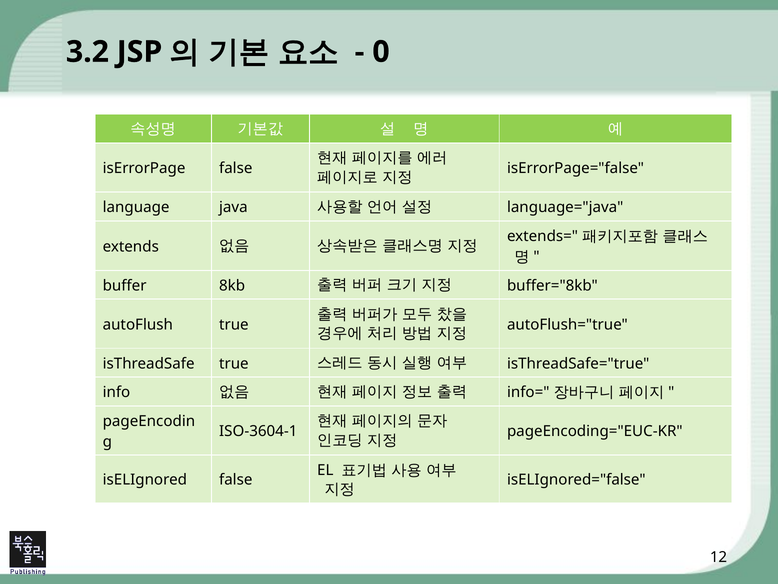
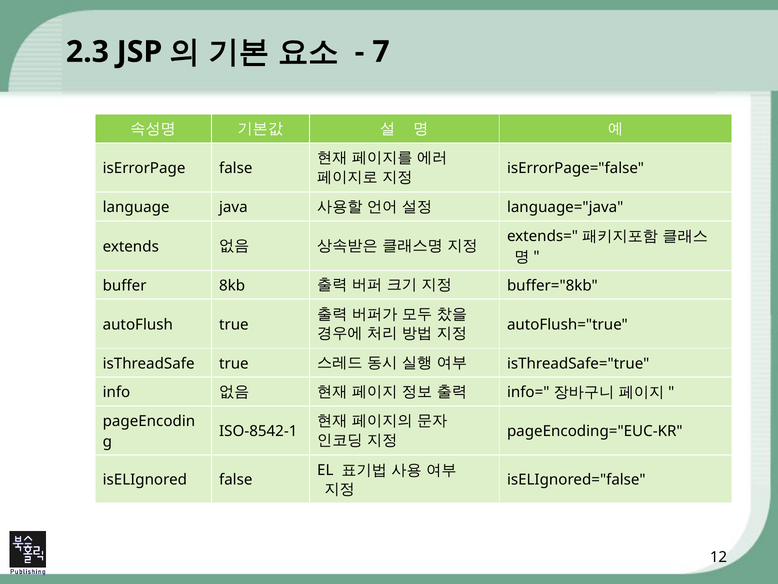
3.2: 3.2 -> 2.3 (87, 52)
0: 0 -> 7 (381, 52)
ISO-3604-1: ISO-3604-1 -> ISO-8542-1 (258, 431)
